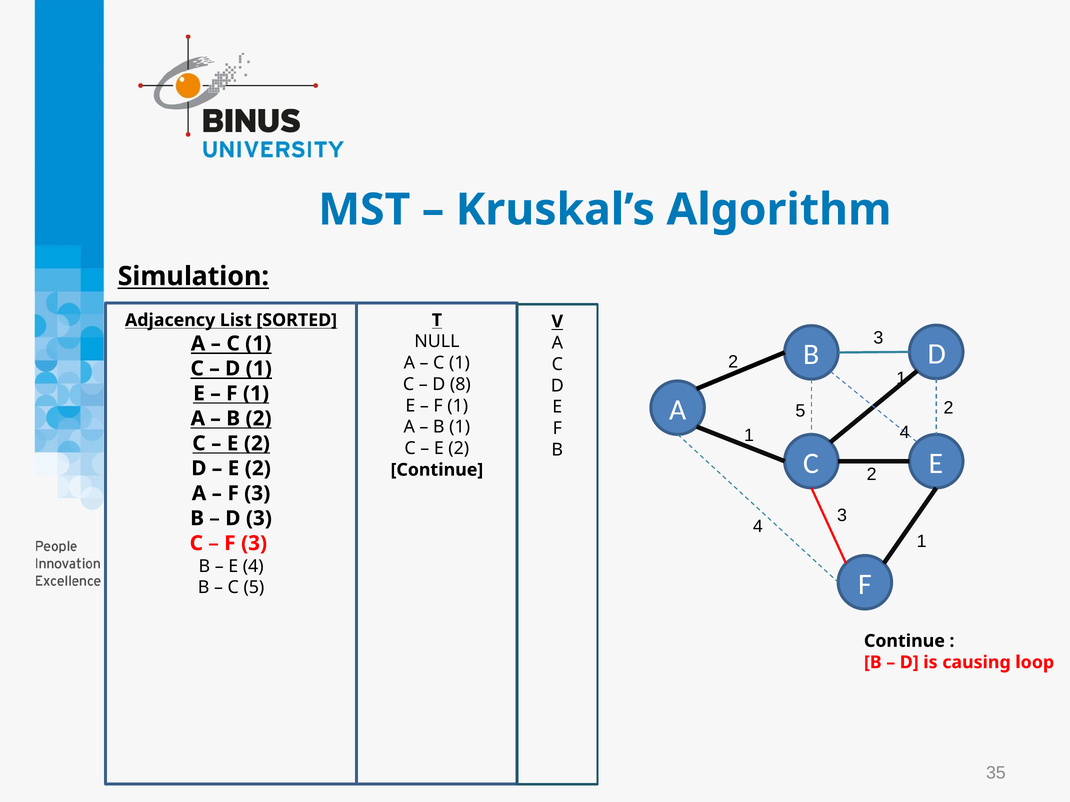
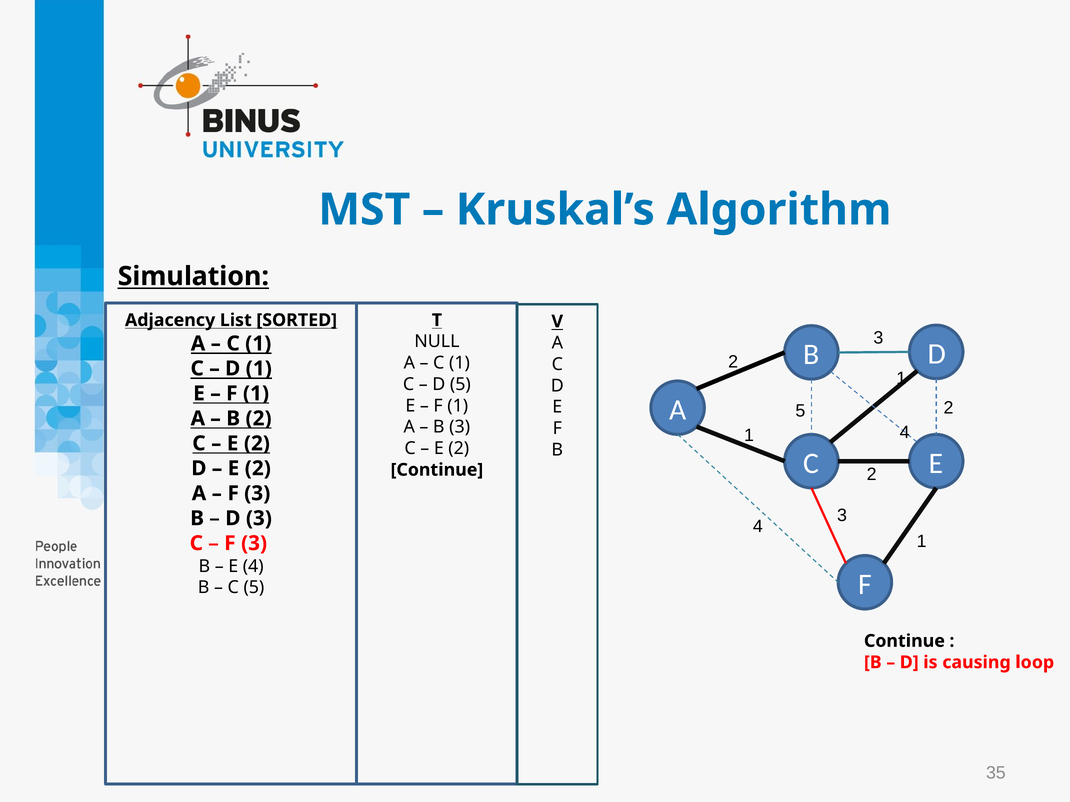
D 8: 8 -> 5 (460, 385)
B 1: 1 -> 3 (460, 427)
